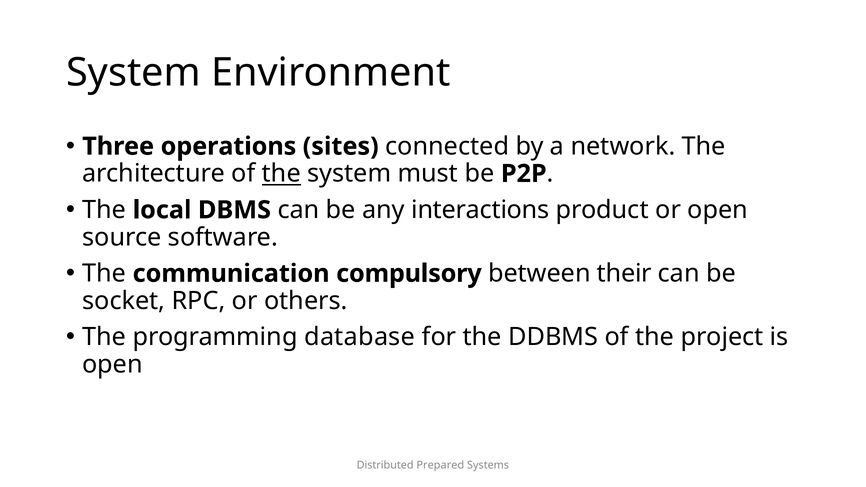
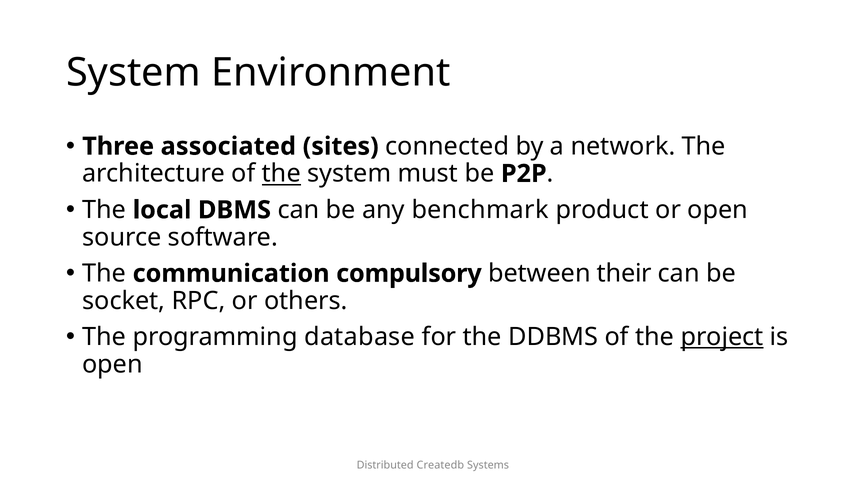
operations: operations -> associated (228, 146)
interactions: interactions -> benchmark (480, 210)
project underline: none -> present (722, 337)
Prepared: Prepared -> Createdb (440, 465)
